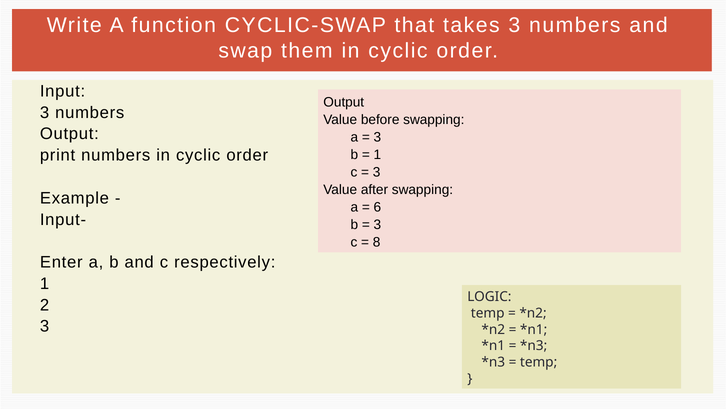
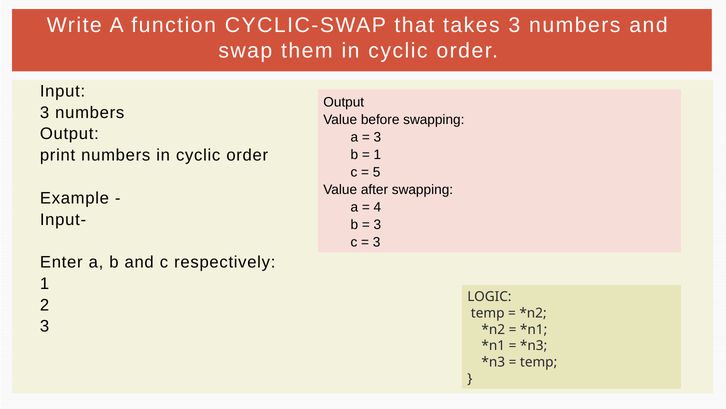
3: 3 -> 5 (377, 172)
6: 6 -> 4 (377, 207)
8: 8 -> 3 (377, 242)
